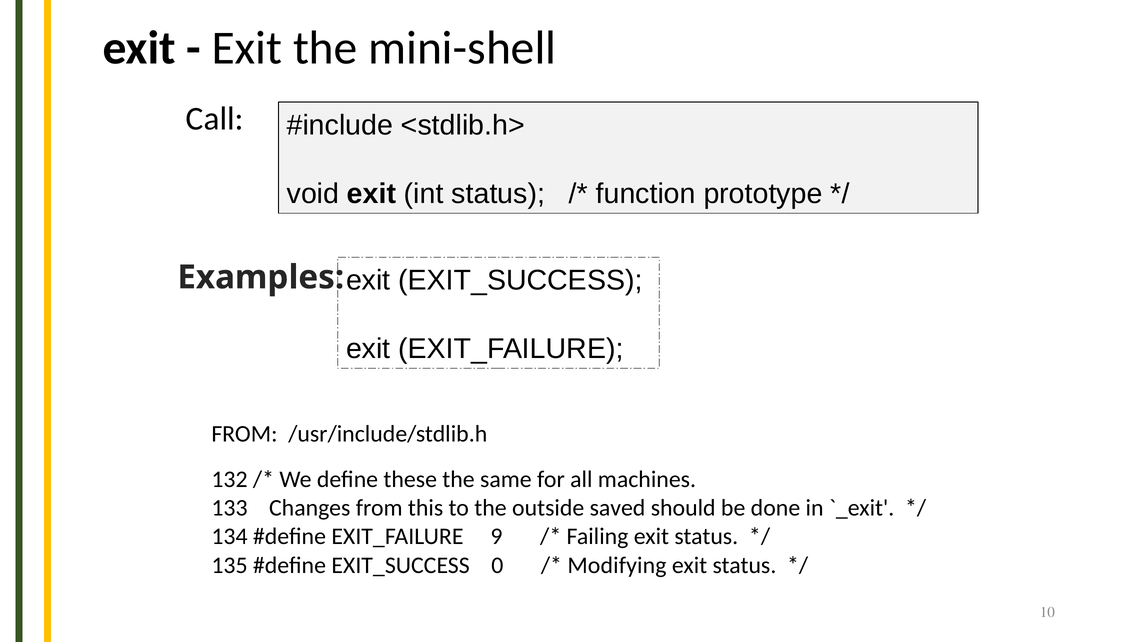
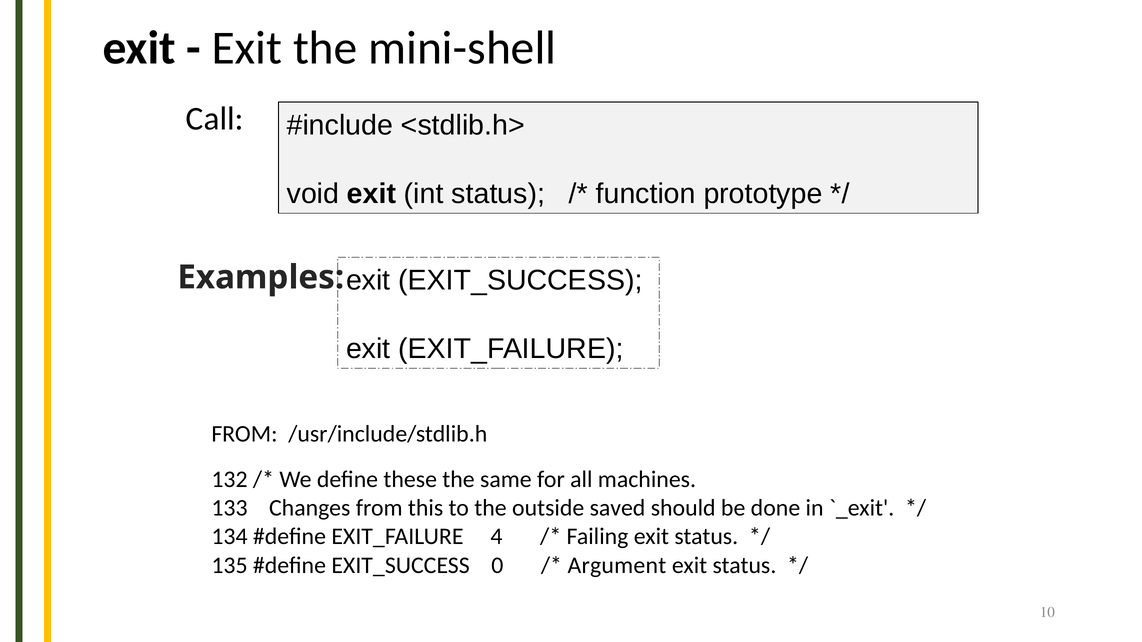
9: 9 -> 4 (496, 537)
Modifying: Modifying -> Argument (617, 565)
